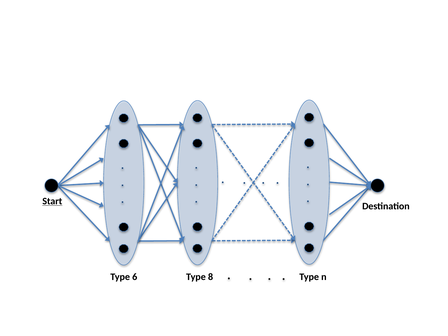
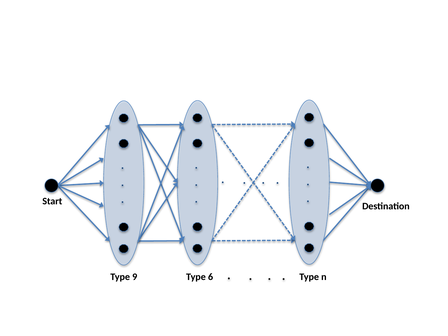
Start underline: present -> none (52, 201)
8: 8 -> 6 (211, 277)
6: 6 -> 9 (135, 277)
